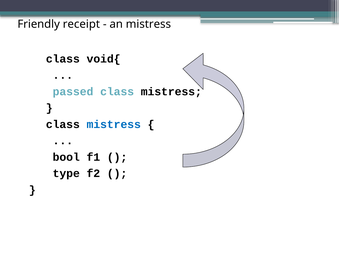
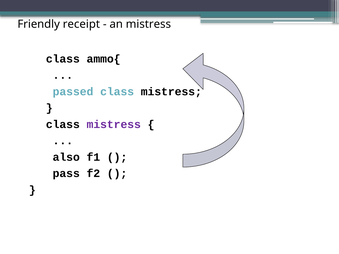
void{: void{ -> ammo{ (104, 59)
mistress colour: blue -> purple (114, 124)
bool: bool -> also (66, 157)
type: type -> pass (66, 174)
